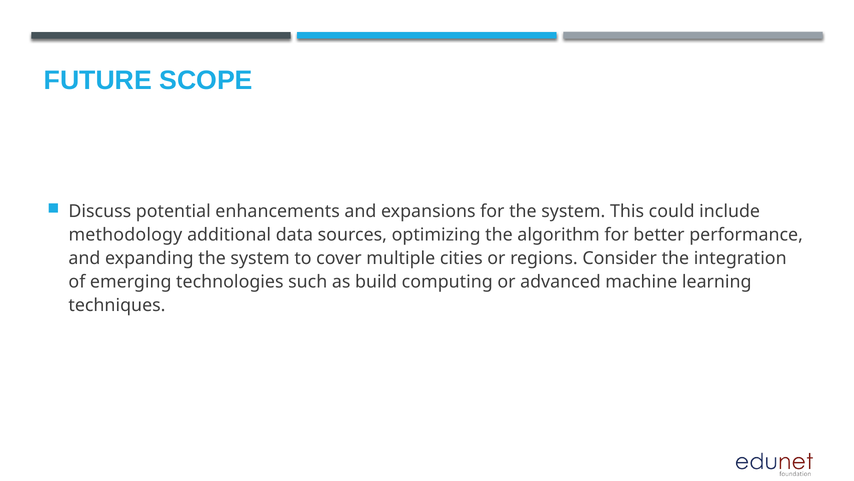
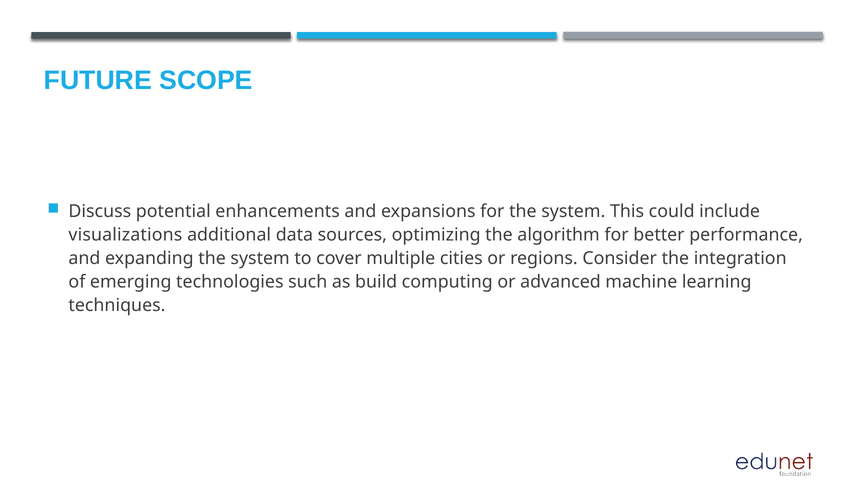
methodology: methodology -> visualizations (125, 235)
